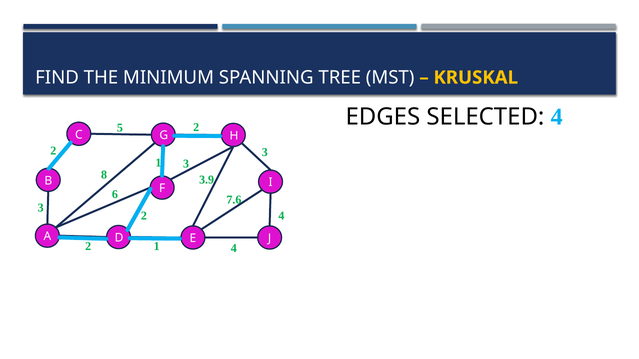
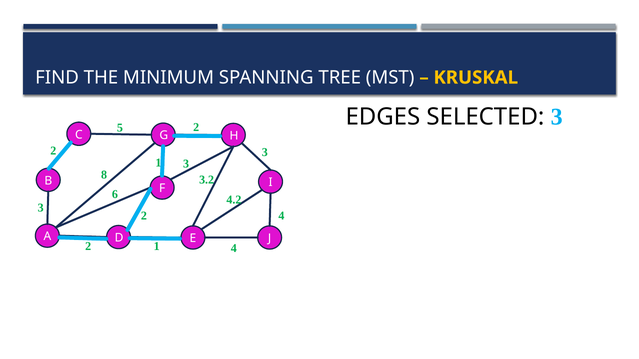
SELECTED 4: 4 -> 3 (557, 117)
3.9: 3.9 -> 3.2 (207, 180)
7.6: 7.6 -> 4.2 (234, 200)
